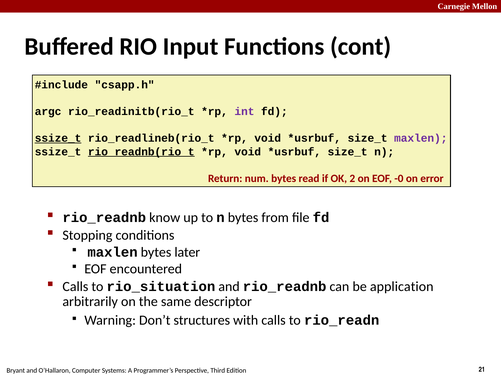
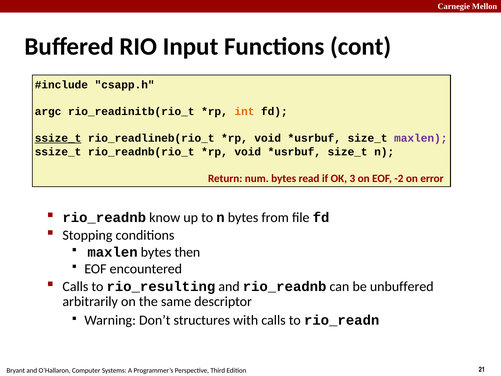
int colour: purple -> orange (244, 111)
rio_readnb(rio_t underline: present -> none (141, 152)
2: 2 -> 3 (352, 178)
-0: -0 -> -2 (399, 178)
later: later -> then (187, 252)
rio_situation: rio_situation -> rio_resulting (161, 286)
application: application -> unbuffered (402, 286)
